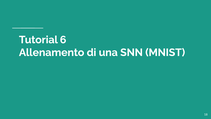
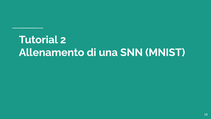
6: 6 -> 2 (63, 40)
